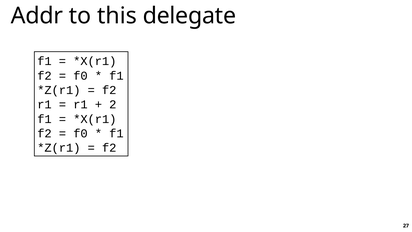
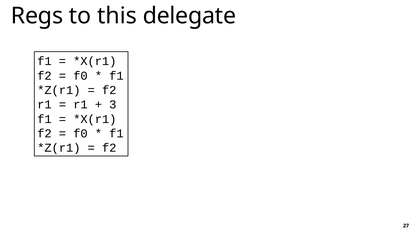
Addr: Addr -> Regs (37, 16)
2: 2 -> 3 (113, 105)
